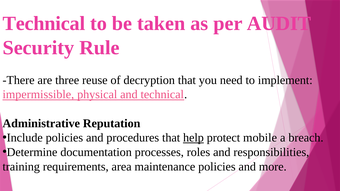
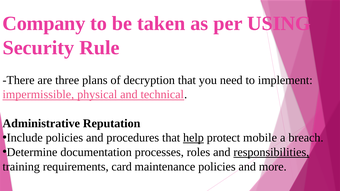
Technical: Technical -> Company (44, 24)
AUDIT: AUDIT -> USING (279, 24)
reuse: reuse -> plans (95, 80)
responsibilities underline: none -> present (271, 152)
area: area -> card (122, 167)
